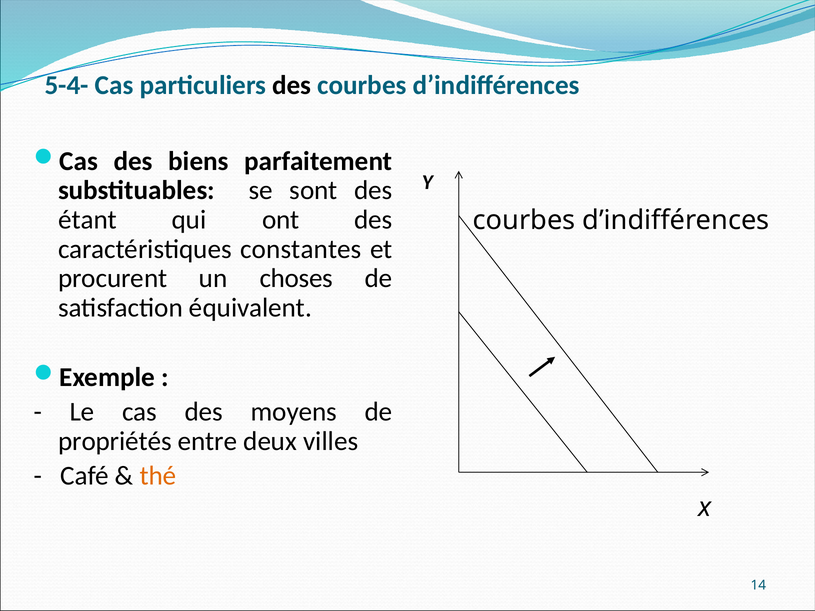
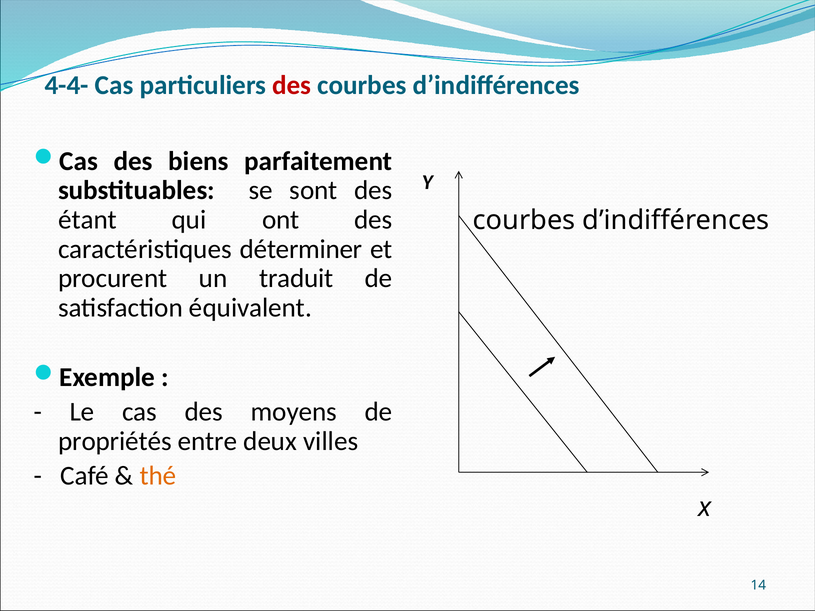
5-4-: 5-4- -> 4-4- (67, 85)
des colour: black -> red (292, 85)
constantes: constantes -> déterminer (301, 249)
choses: choses -> traduit (296, 279)
